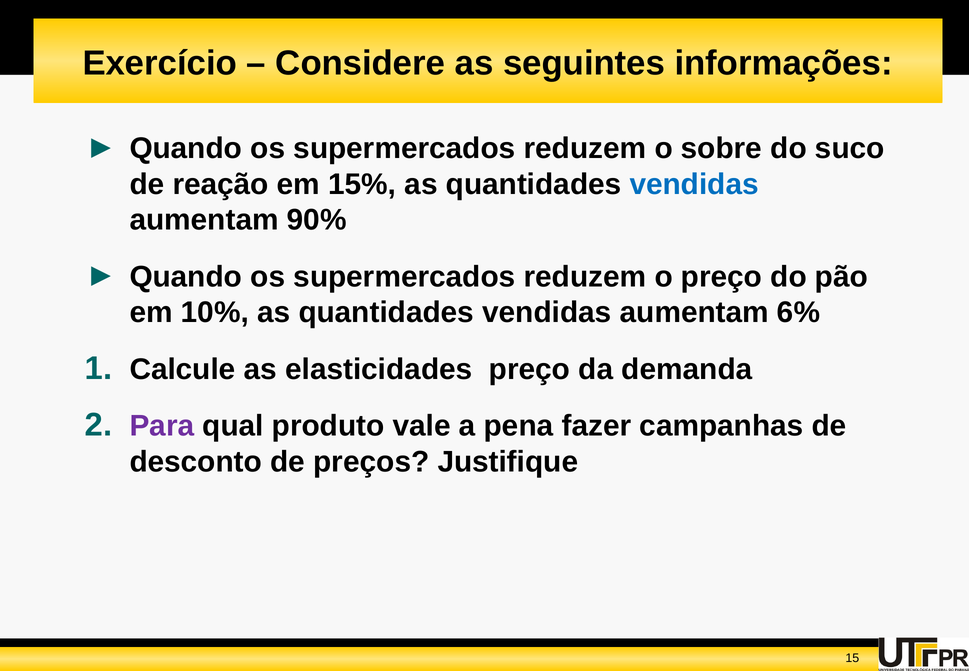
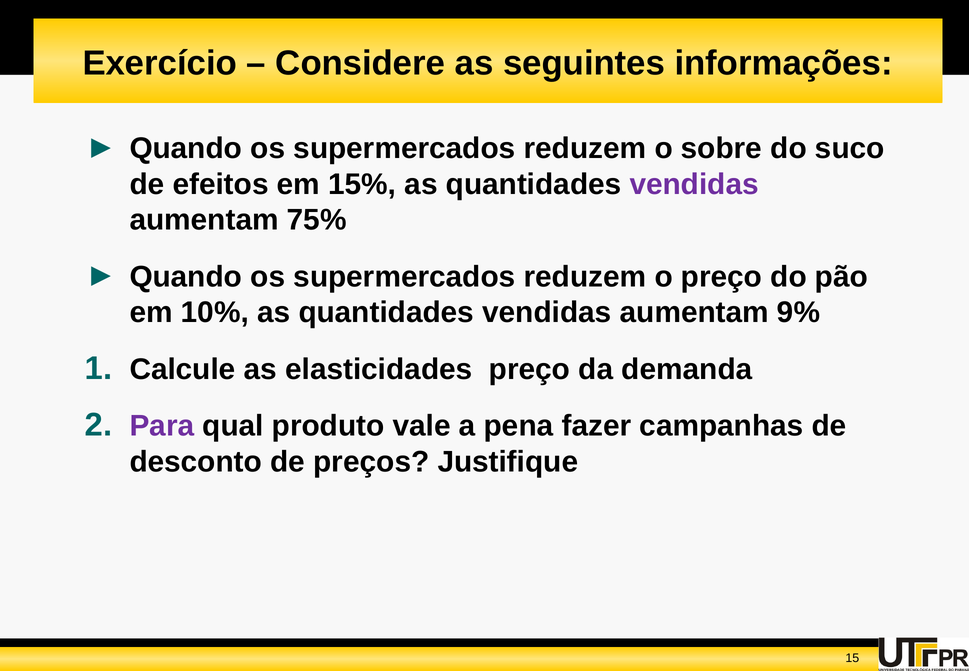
reação: reação -> efeitos (221, 184)
vendidas colour: blue -> purple (694, 184)
90%: 90% -> 75% (317, 220)
6%: 6% -> 9% (799, 313)
